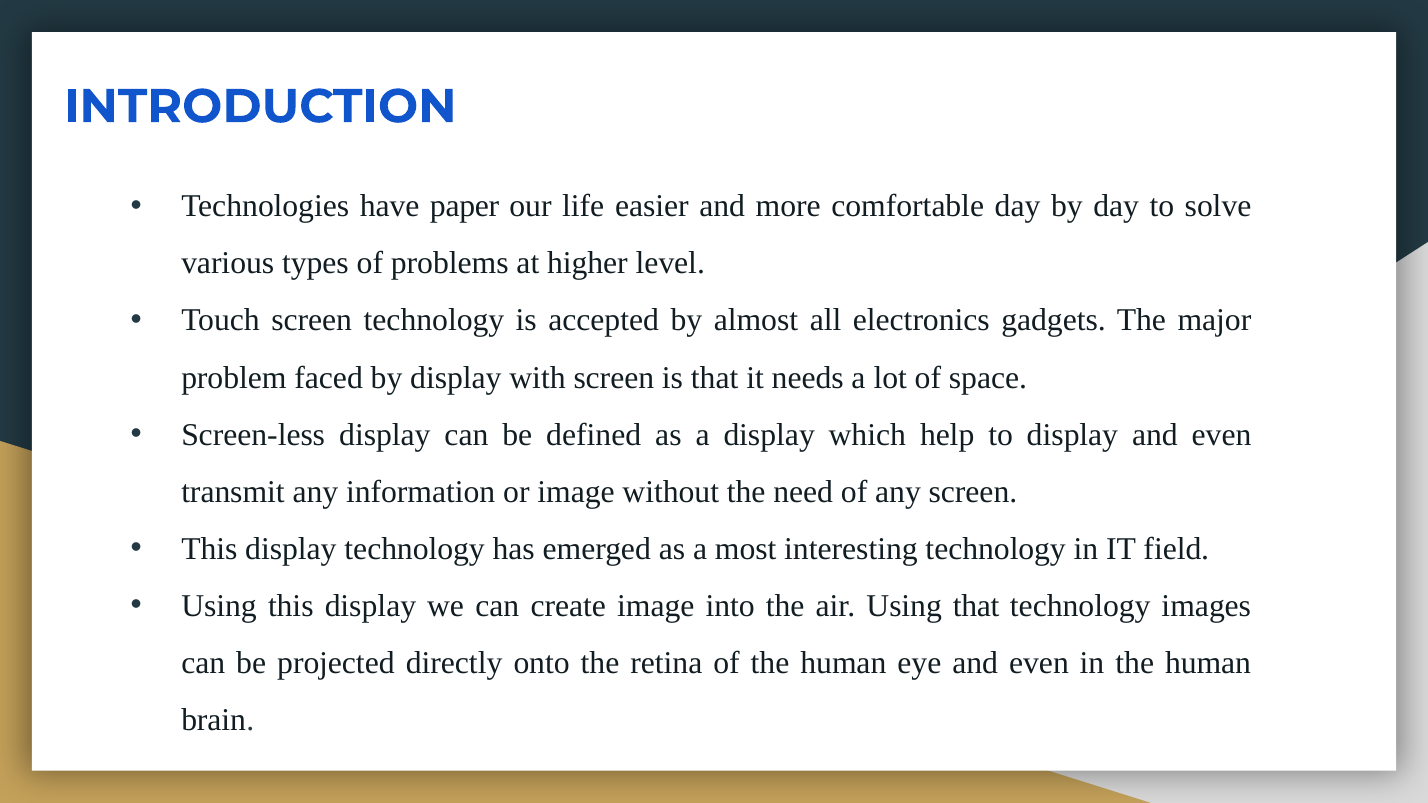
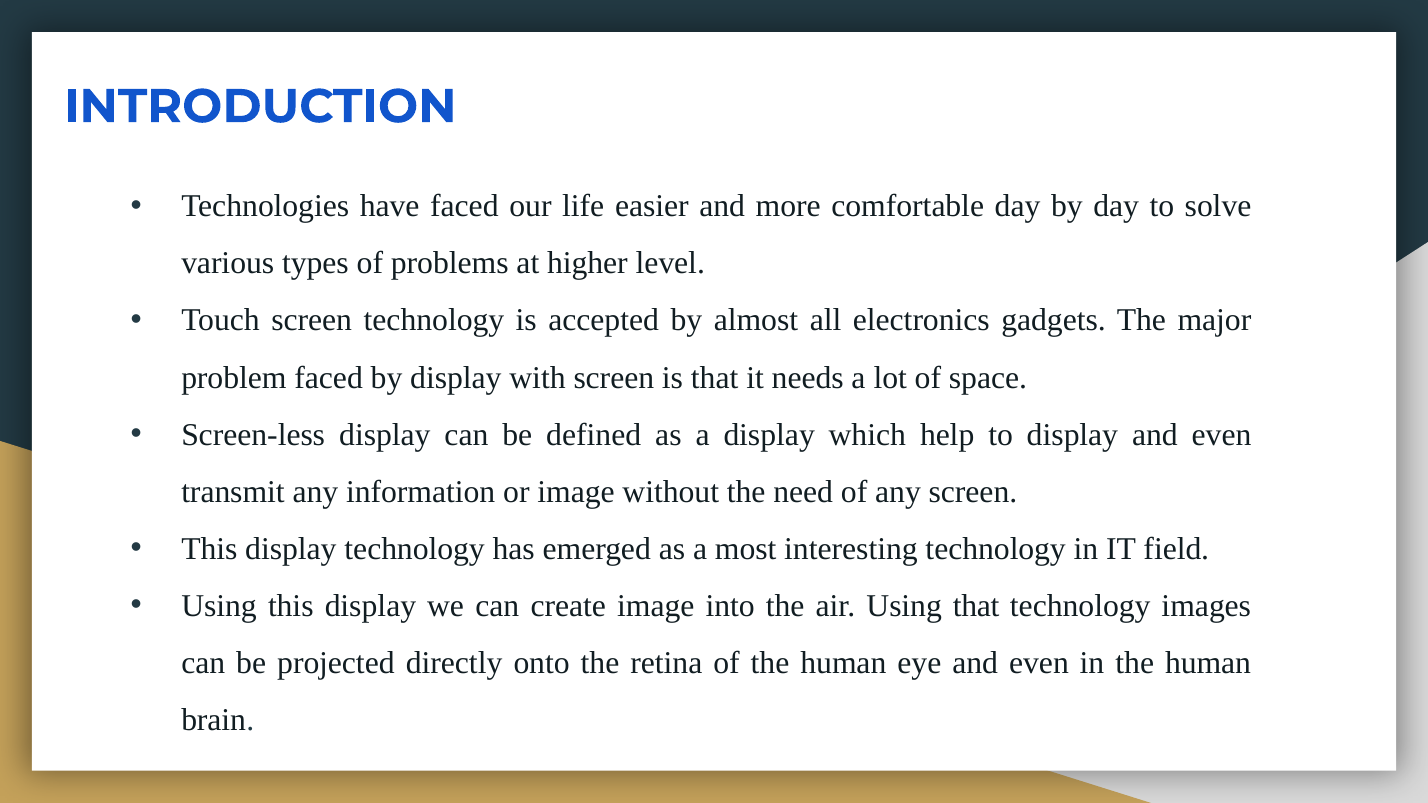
have paper: paper -> faced (464, 206)
